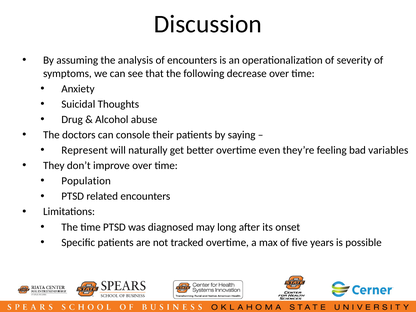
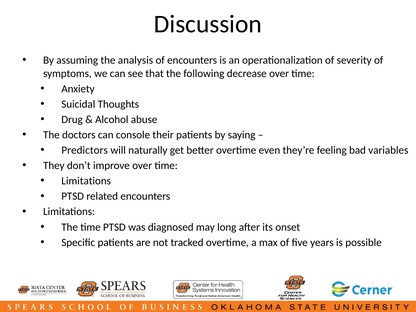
Represent: Represent -> Predictors (85, 150)
Population: Population -> Limitations (86, 181)
